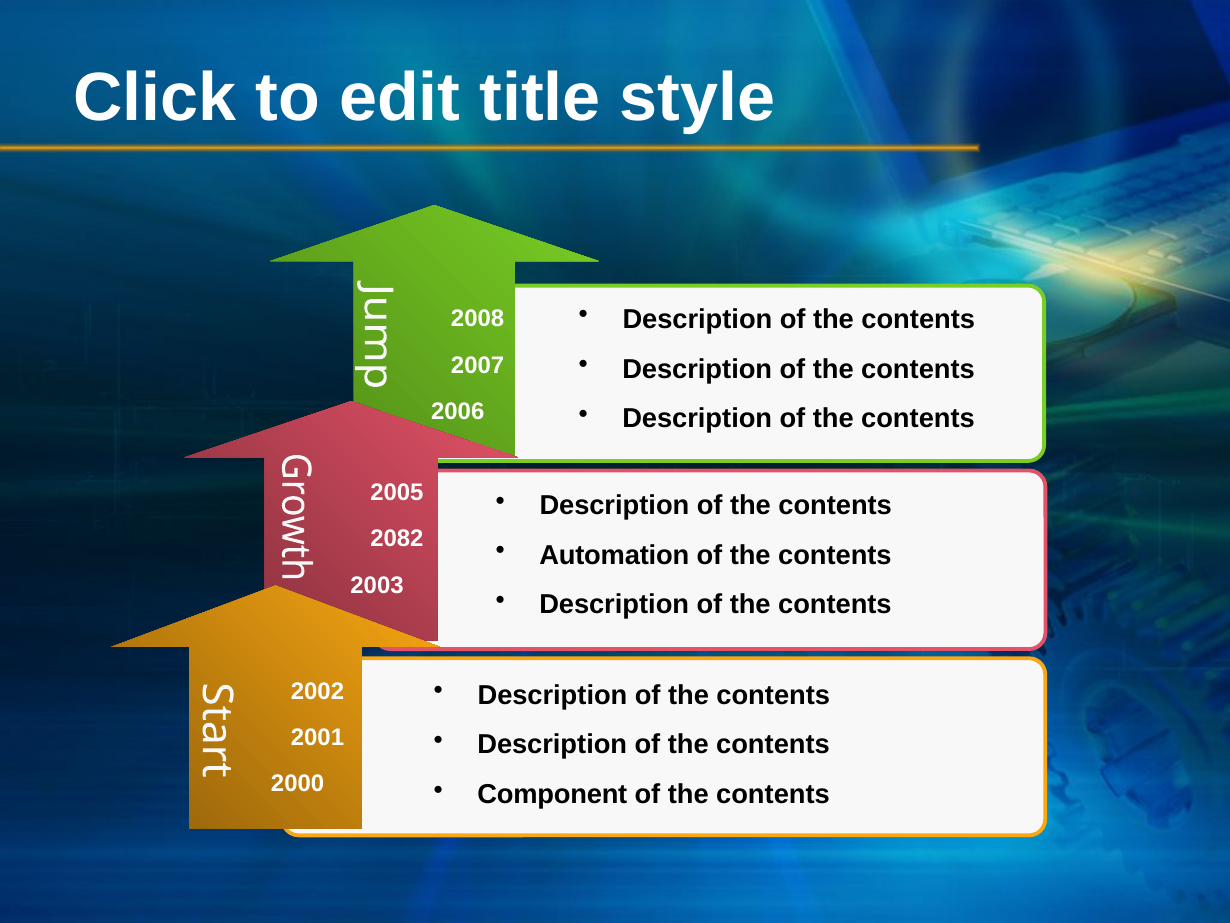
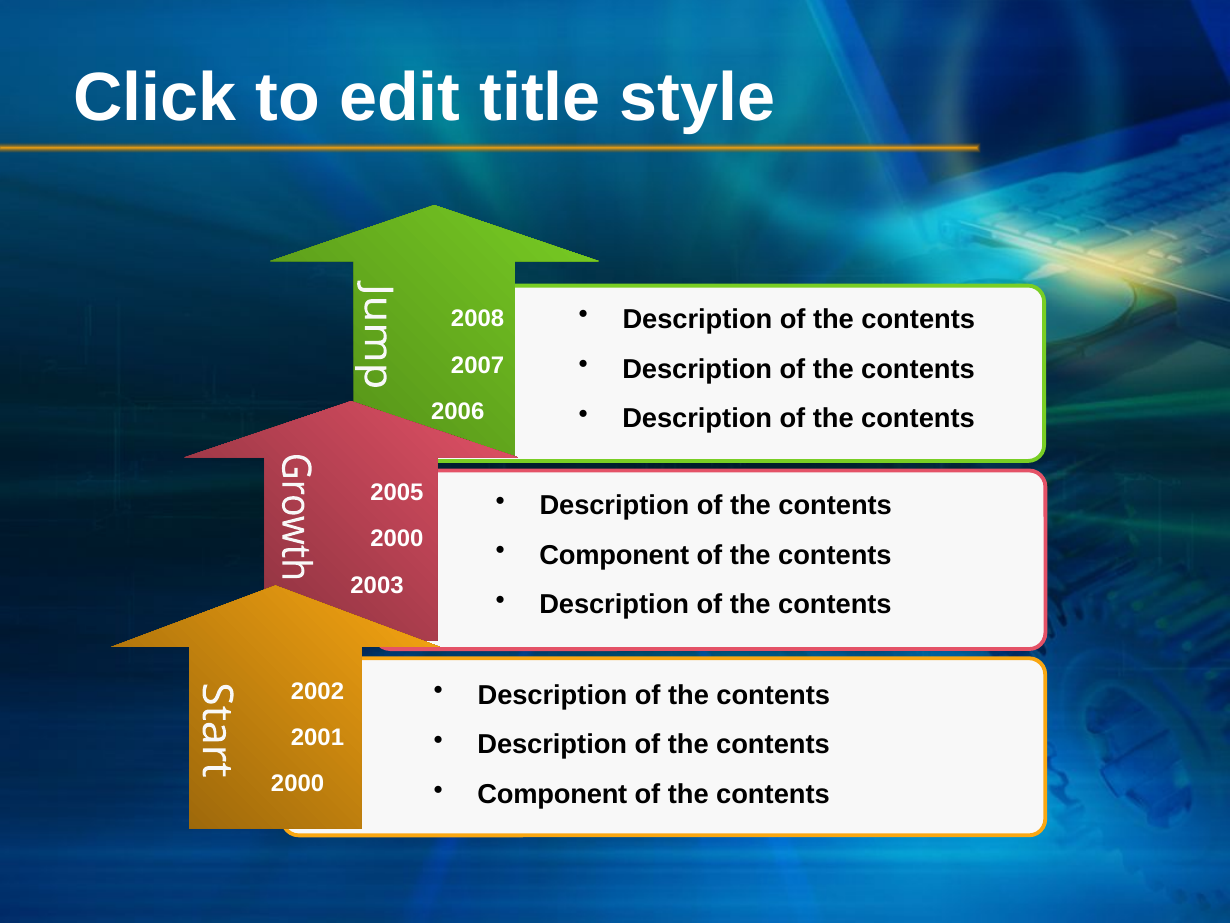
2082: 2082 -> 2000 (397, 539)
Automation: Automation -> Component (614, 555)
